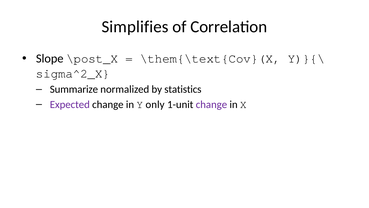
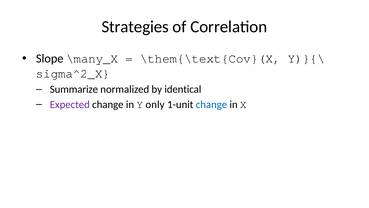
Simplifies: Simplifies -> Strategies (135, 27)
\post_X: \post_X -> \many_X (92, 59)
statistics: statistics -> identical (183, 89)
change colour: purple -> blue (211, 104)
